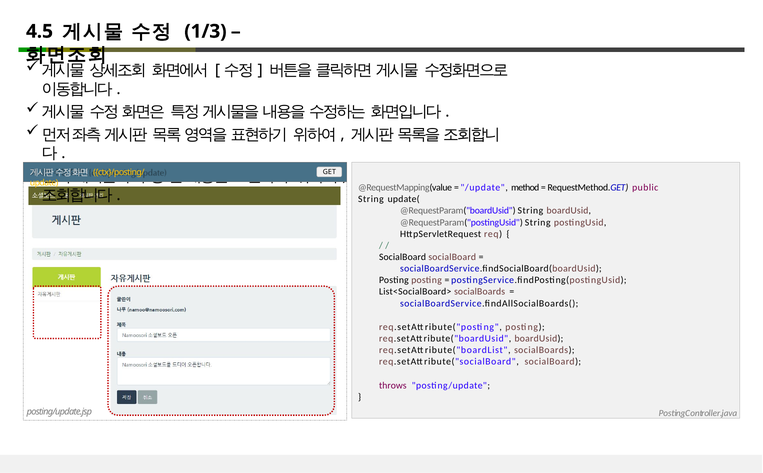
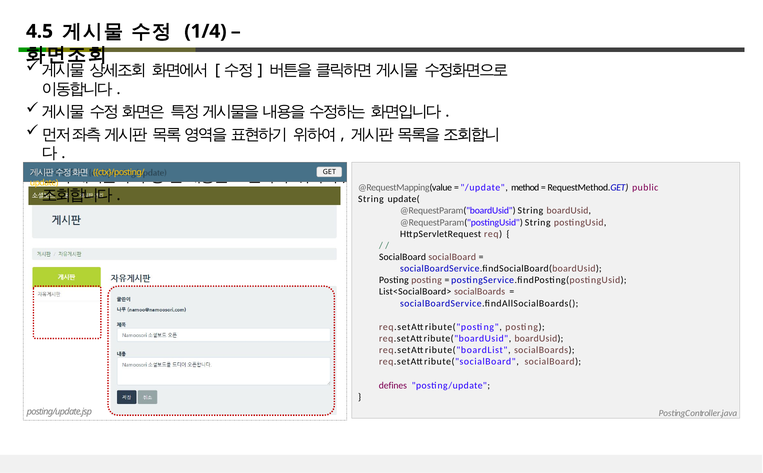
1/3: 1/3 -> 1/4 (205, 31)
throws: throws -> defines (393, 386)
